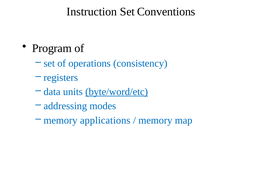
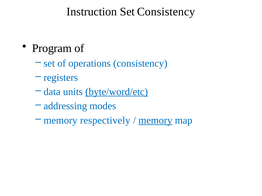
Set Conventions: Conventions -> Consistency (166, 12)
applications: applications -> respectively (105, 121)
memory underline: none -> present (155, 121)
